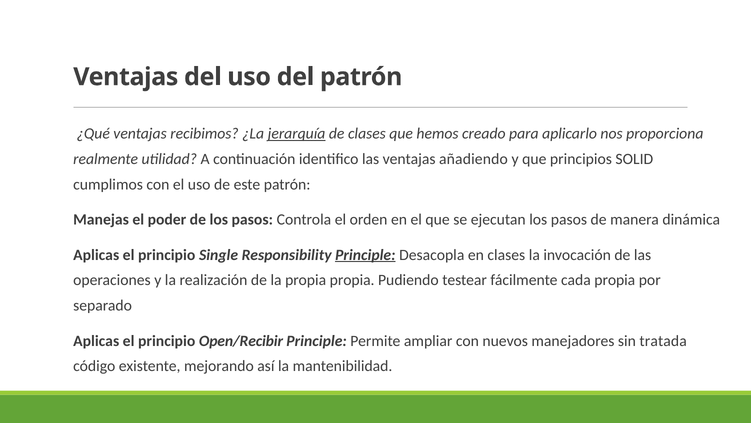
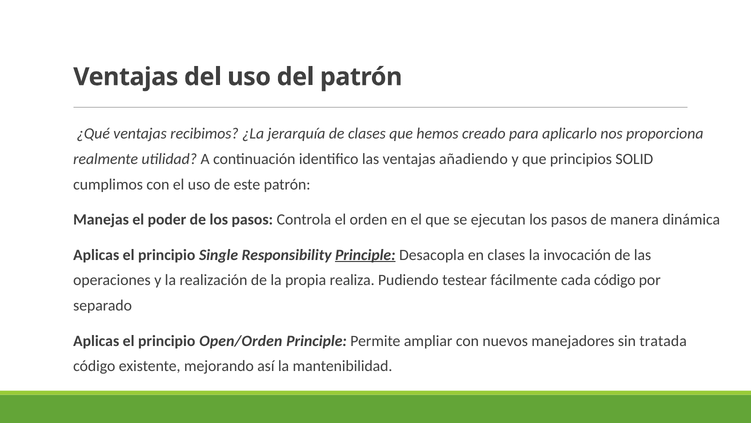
jerarquía underline: present -> none (297, 134)
propia propia: propia -> realiza (352, 280)
cada propia: propia -> código (615, 280)
Open/Recibir: Open/Recibir -> Open/Orden (241, 340)
